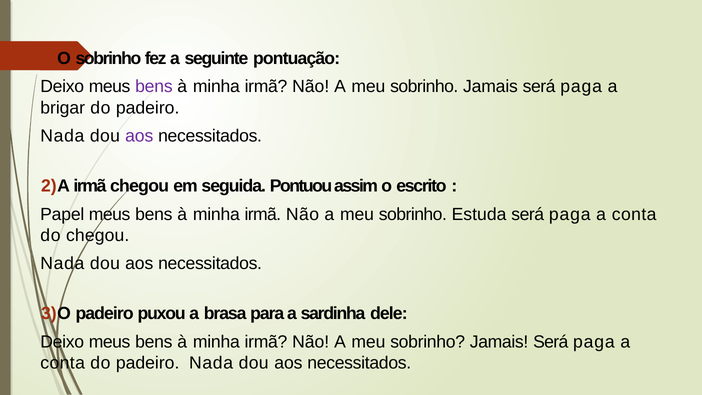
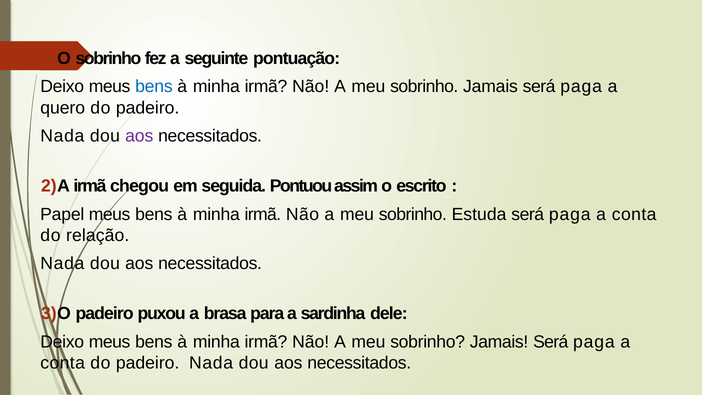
bens colour: purple -> blue (154, 87)
brigar: brigar -> quero (63, 108)
do chegou: chegou -> relação (98, 235)
